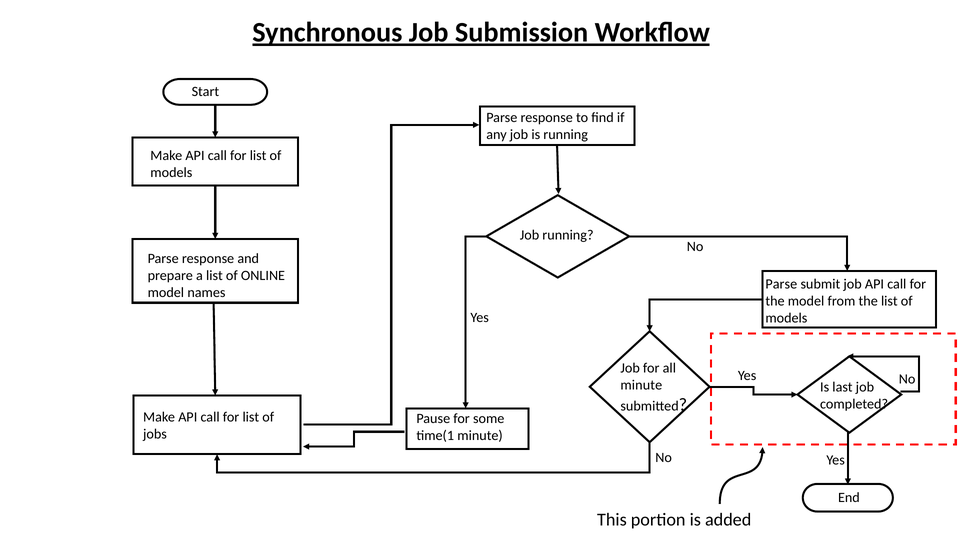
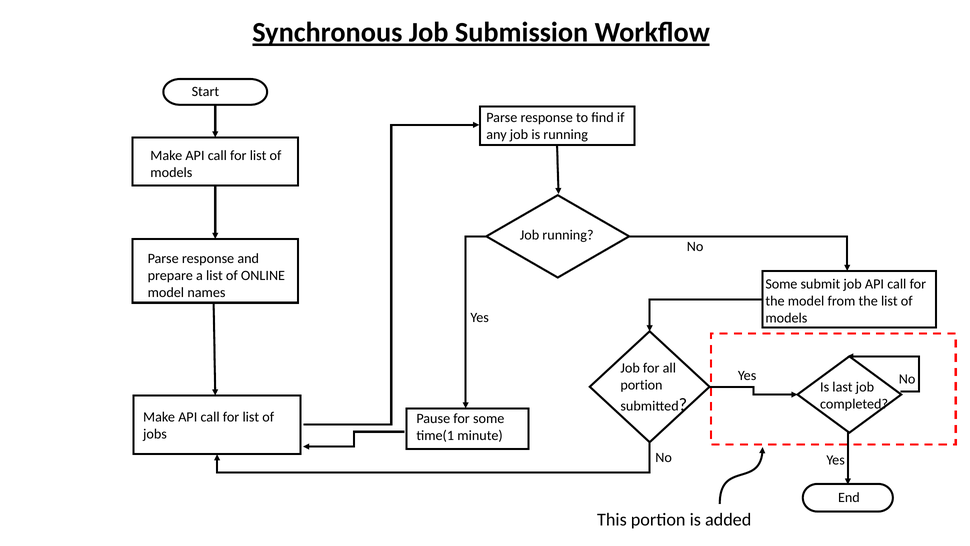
Parse: Parse -> Some (781, 284)
minute: minute -> portion (641, 385)
